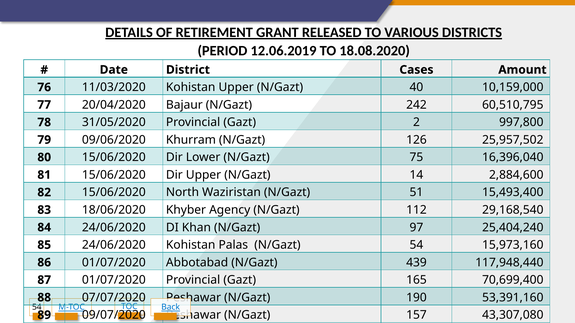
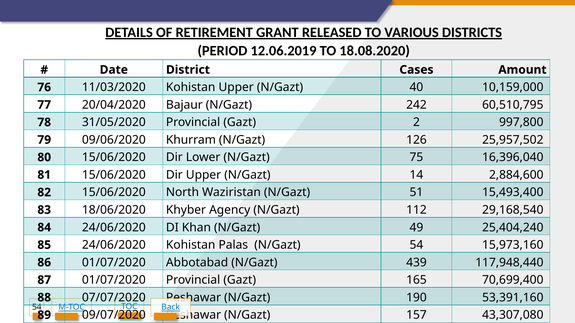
97: 97 -> 49 (416, 228)
